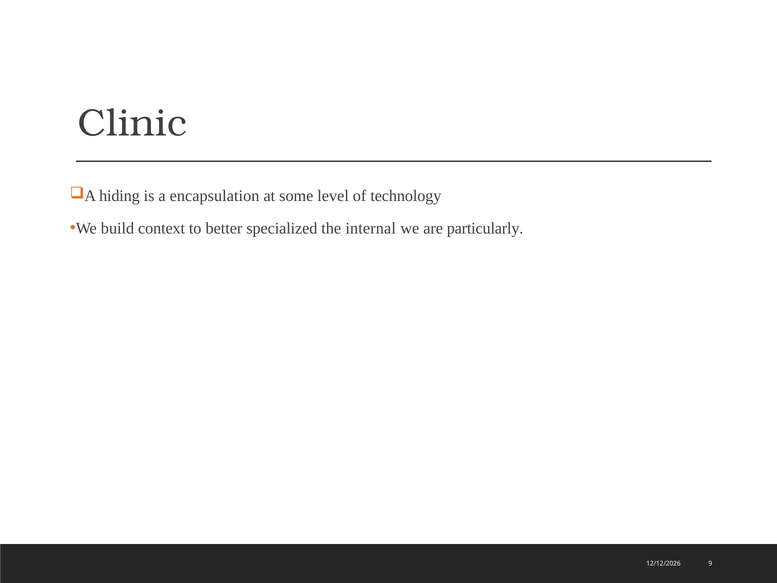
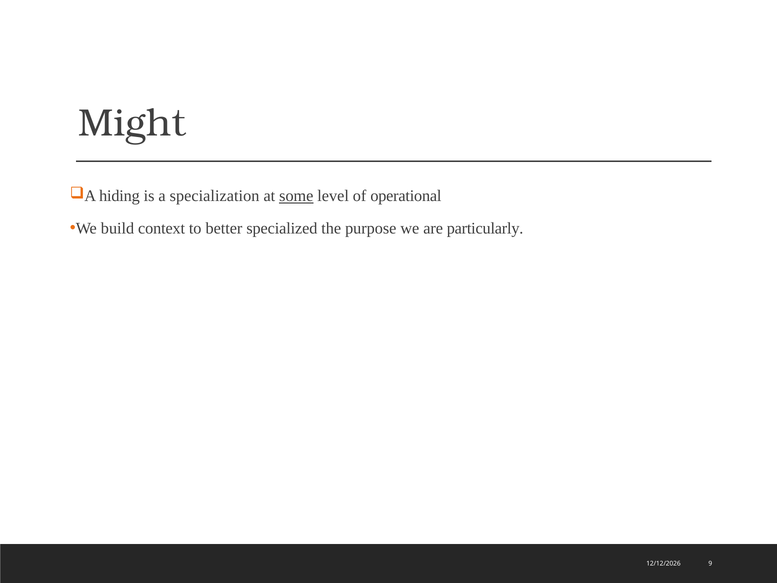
Clinic: Clinic -> Might (132, 123)
encapsulation: encapsulation -> specialization (215, 196)
some underline: none -> present (296, 196)
technology: technology -> operational (406, 196)
internal: internal -> purpose (371, 228)
